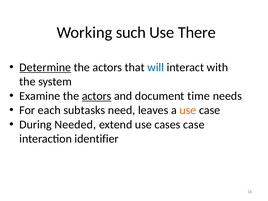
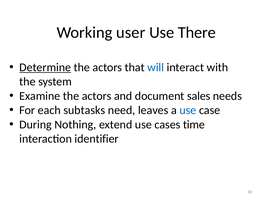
such: such -> user (131, 32)
actors underline: present -> none (97, 96)
time: time -> sales (199, 96)
use colour: orange -> blue (188, 110)
Needed: Needed -> Nothing (75, 125)
cases case: case -> time (194, 125)
